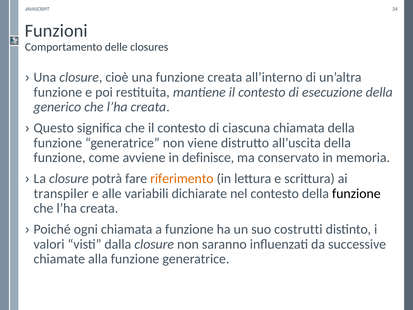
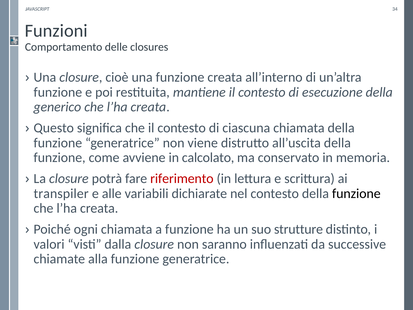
definisce: definisce -> calcolato (208, 158)
riferimento colour: orange -> red (182, 178)
costrutti: costrutti -> strutture (298, 229)
